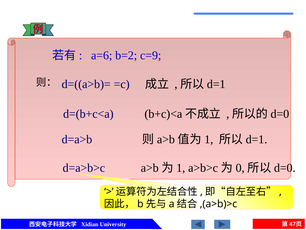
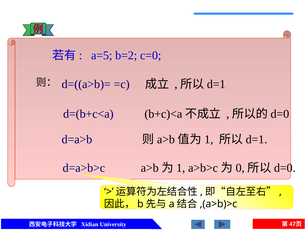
a=6: a=6 -> a=5 (102, 55)
c=9: c=9 -> c=0 (151, 55)
